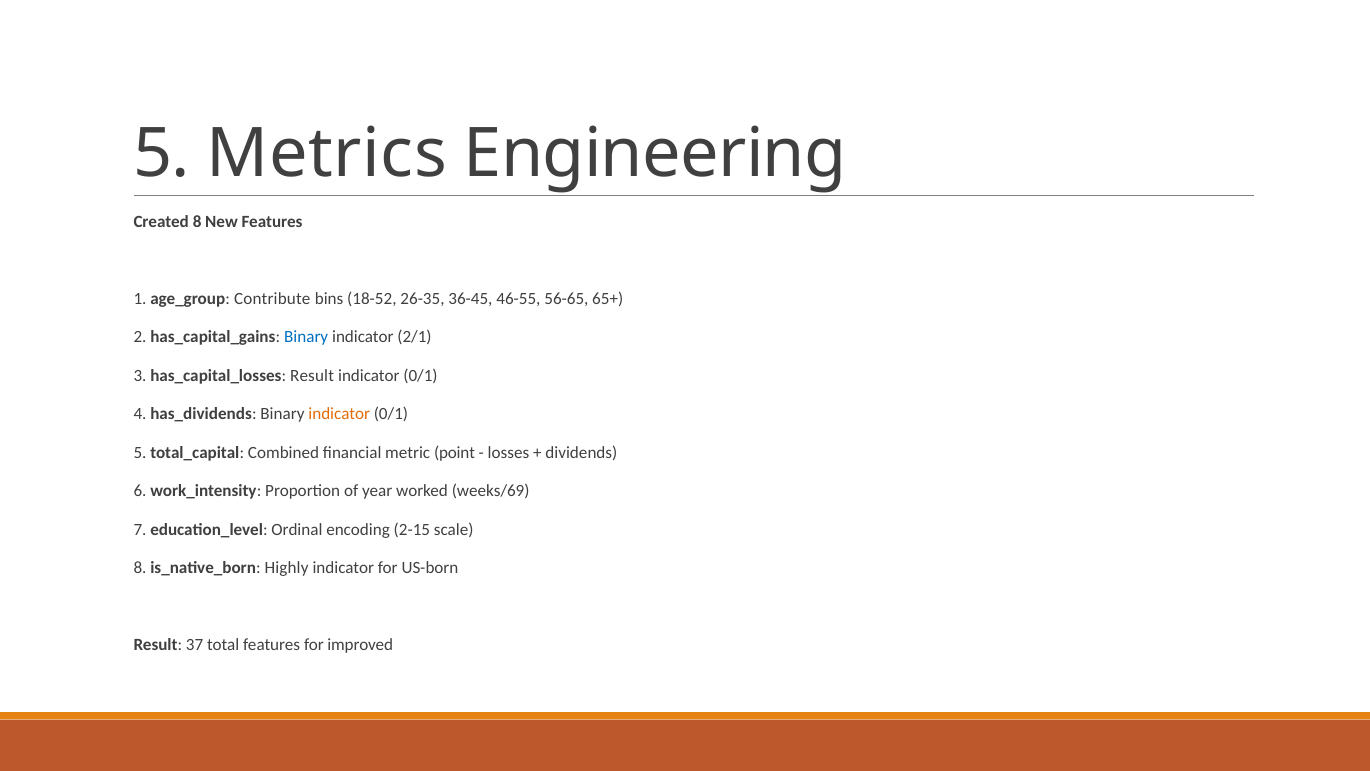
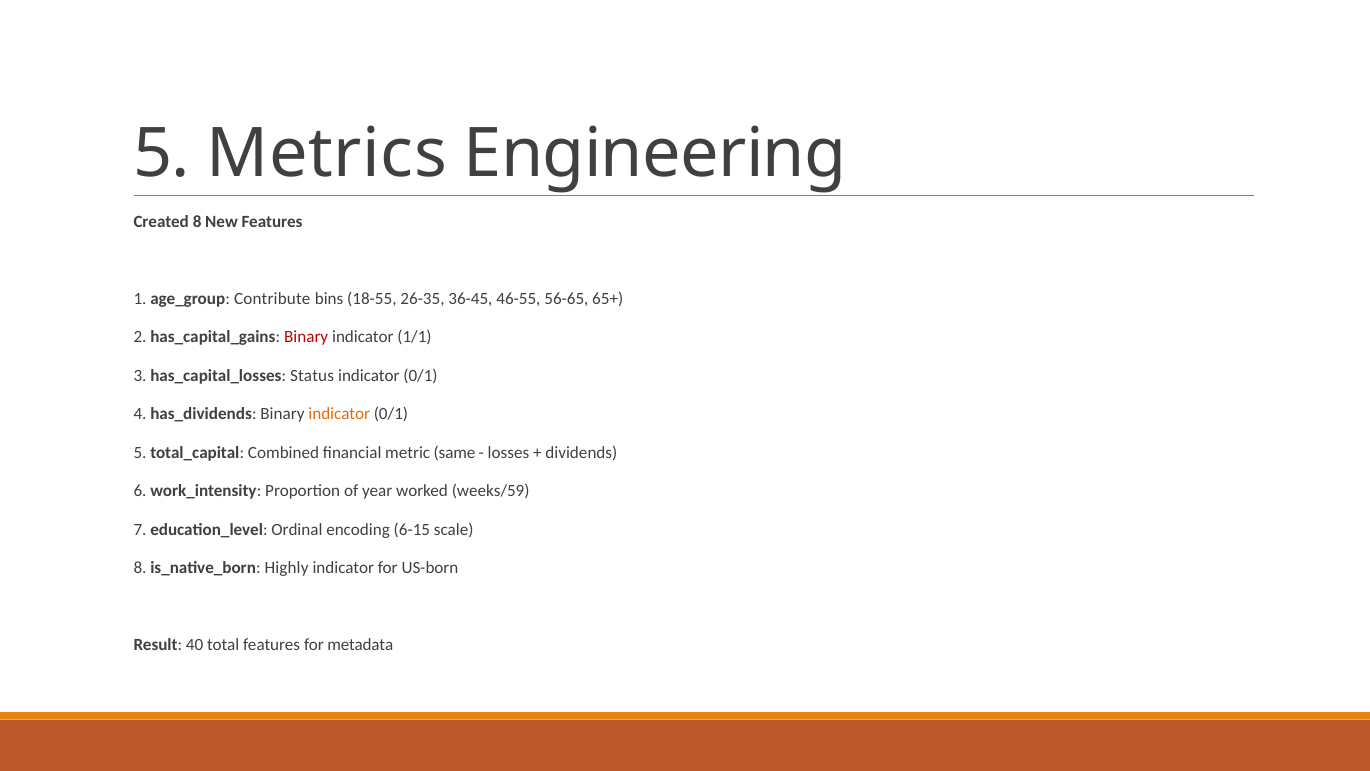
18-52: 18-52 -> 18-55 (372, 299)
Binary colour: blue -> red (306, 337)
2/1: 2/1 -> 1/1 (415, 337)
has_capital_losses Result: Result -> Status (312, 376)
point: point -> same (455, 453)
weeks/69: weeks/69 -> weeks/59 (491, 491)
2-15: 2-15 -> 6-15 (412, 529)
37: 37 -> 40 (195, 645)
improved: improved -> metadata (360, 645)
